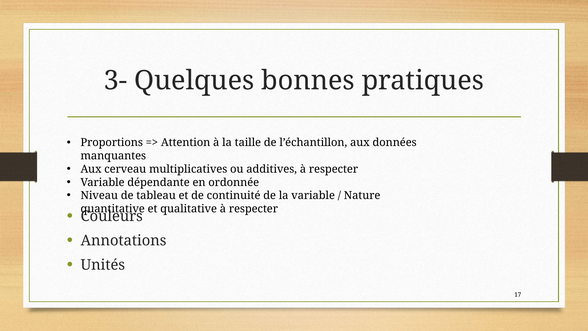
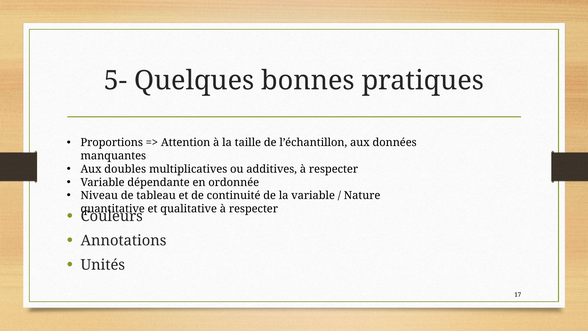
3-: 3- -> 5- (115, 81)
cerveau: cerveau -> doubles (125, 169)
